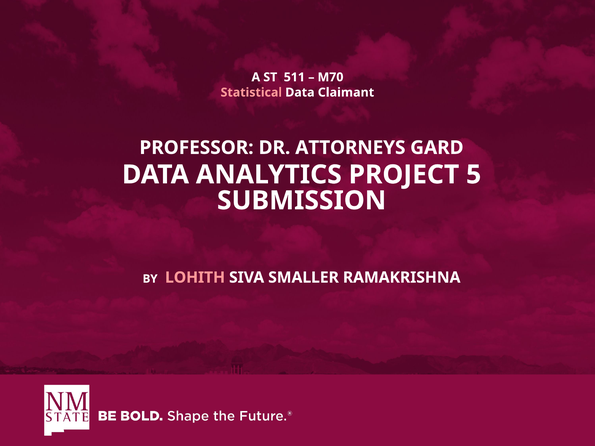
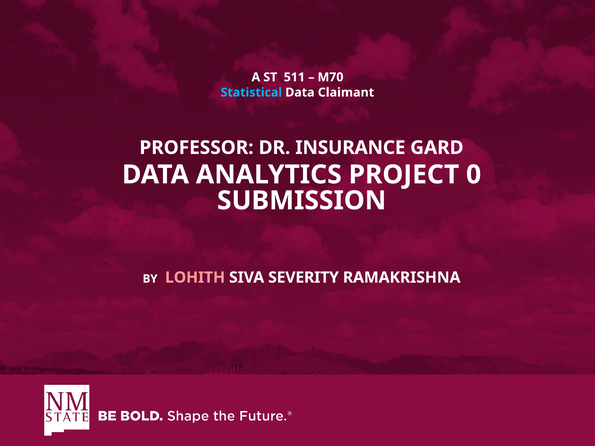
Statistical colour: pink -> light blue (251, 92)
ATTORNEYS: ATTORNEYS -> INSURANCE (350, 148)
5: 5 -> 0 (474, 175)
SMALLER: SMALLER -> SEVERITY (304, 278)
